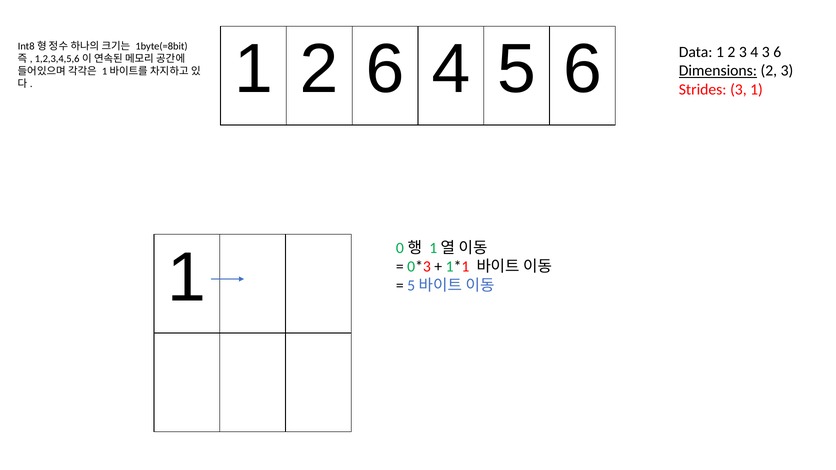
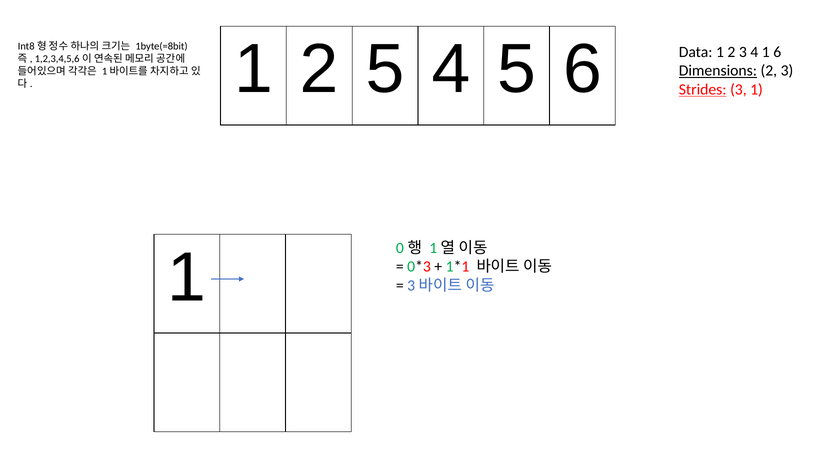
2 6: 6 -> 5 (385, 69)
4 3: 3 -> 1 (766, 52)
Strides underline: none -> present (703, 90)
5: 5 -> 3 (411, 286)
